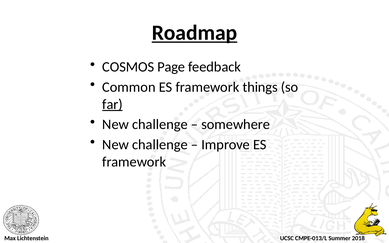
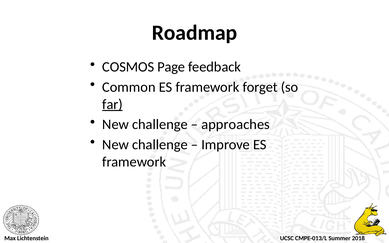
Roadmap underline: present -> none (195, 33)
things: things -> forget (260, 87)
somewhere: somewhere -> approaches (236, 124)
